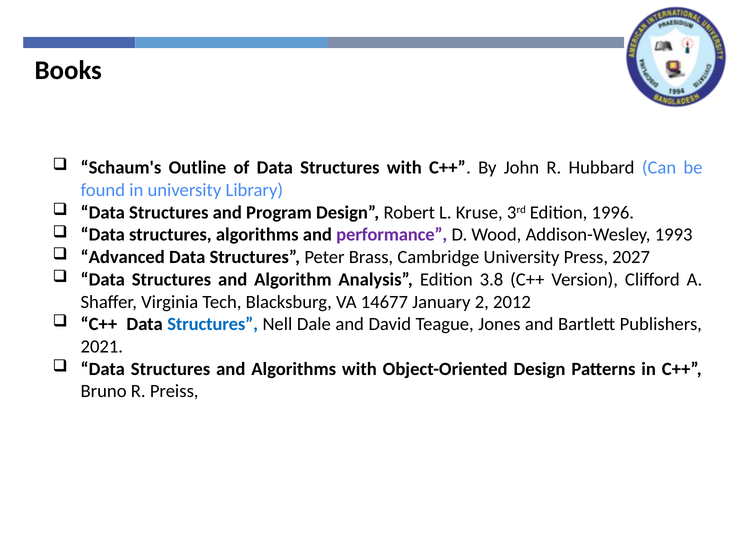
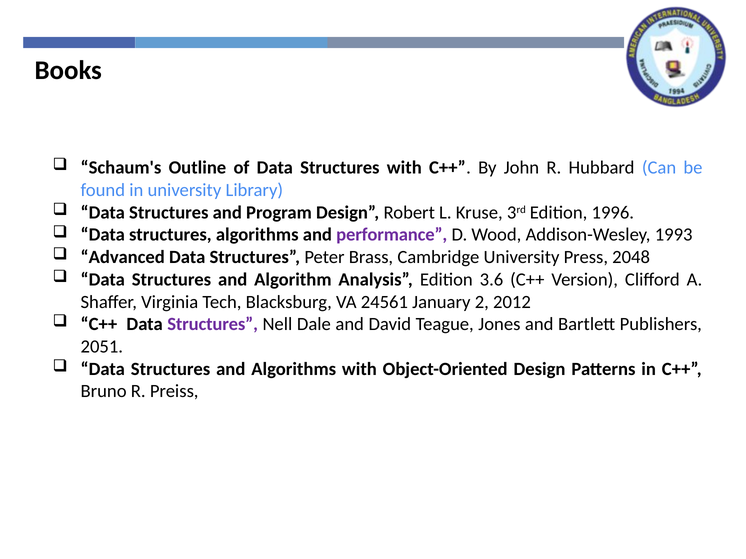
2027: 2027 -> 2048 (631, 257)
3.8: 3.8 -> 3.6 (492, 280)
14677: 14677 -> 24561 (384, 302)
Structures colour: blue -> purple (213, 325)
2021: 2021 -> 2051 (102, 347)
